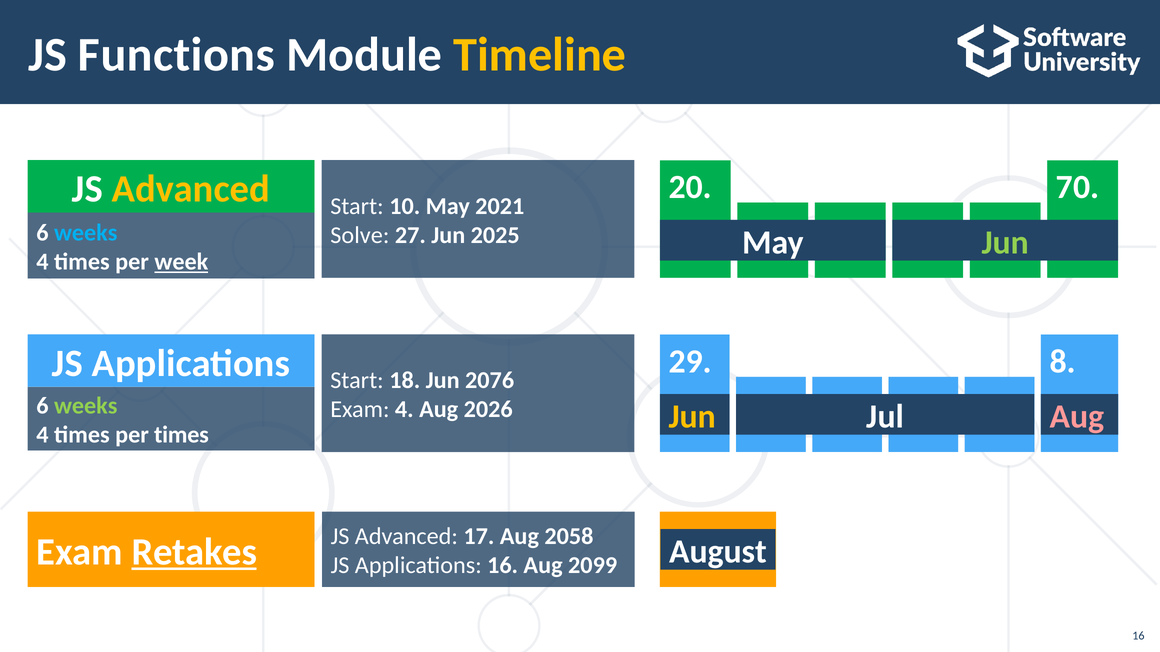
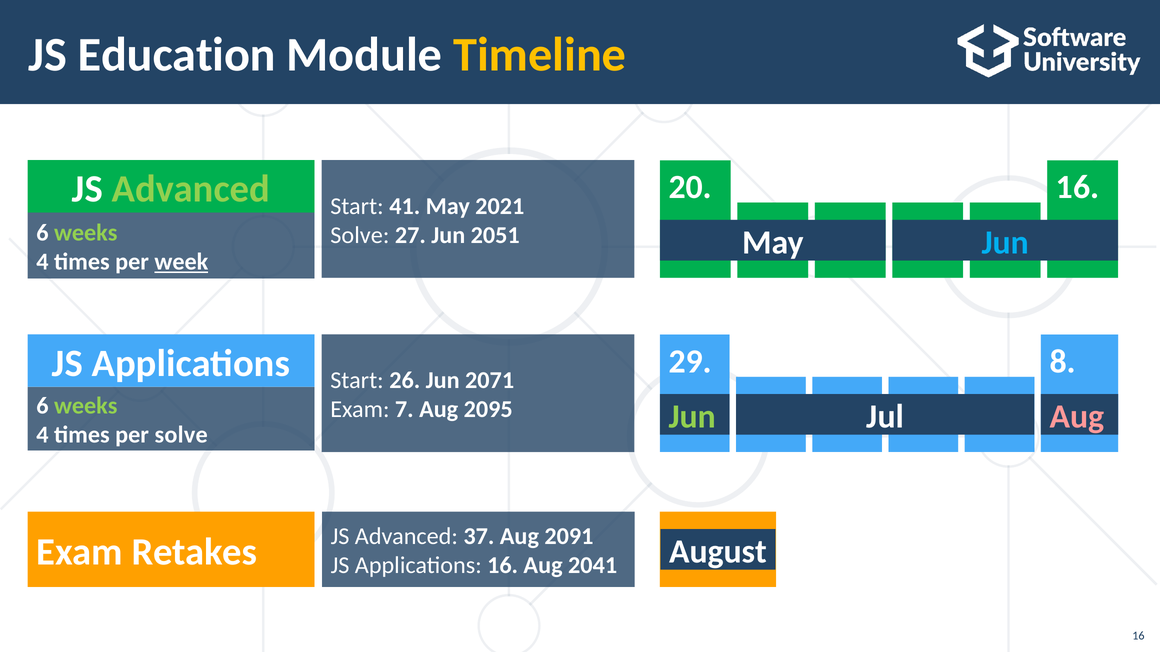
Functions: Functions -> Education (177, 55)
Advanced colour: yellow -> light green (191, 189)
10: 10 -> 41 (405, 206)
20 70: 70 -> 16 (1078, 187)
weeks colour: light blue -> light green (86, 233)
2025: 2025 -> 2051 (495, 235)
Jun colour: light green -> light blue (1005, 243)
18: 18 -> 26 (405, 381)
2076: 2076 -> 2071 (490, 381)
Exam 4: 4 -> 7 (404, 410)
2026: 2026 -> 2095 (488, 410)
Jun colour: yellow -> light green (692, 417)
per times: times -> solve (181, 435)
Retakes underline: present -> none (194, 552)
17: 17 -> 37 (479, 537)
2058: 2058 -> 2091 (569, 537)
2099: 2099 -> 2041 (593, 566)
